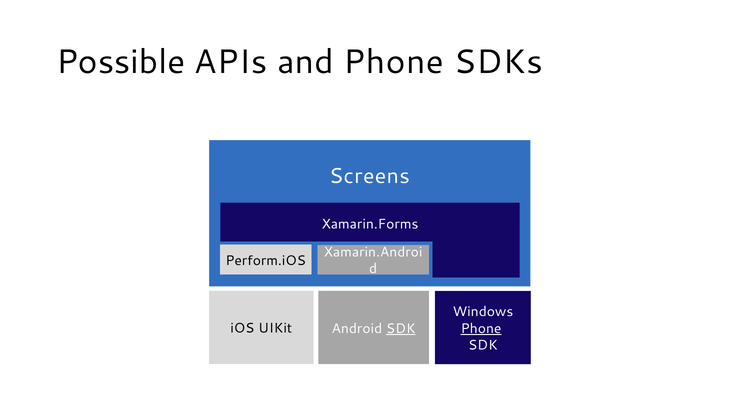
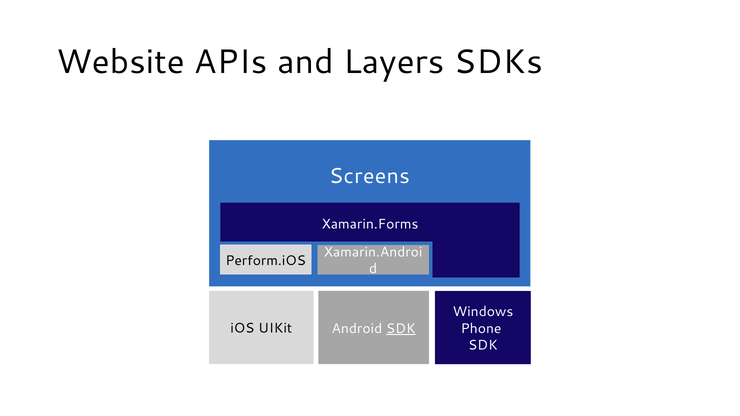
Possible: Possible -> Website (121, 62)
and Phone: Phone -> Layers (394, 62)
Phone underline: present -> none (481, 329)
